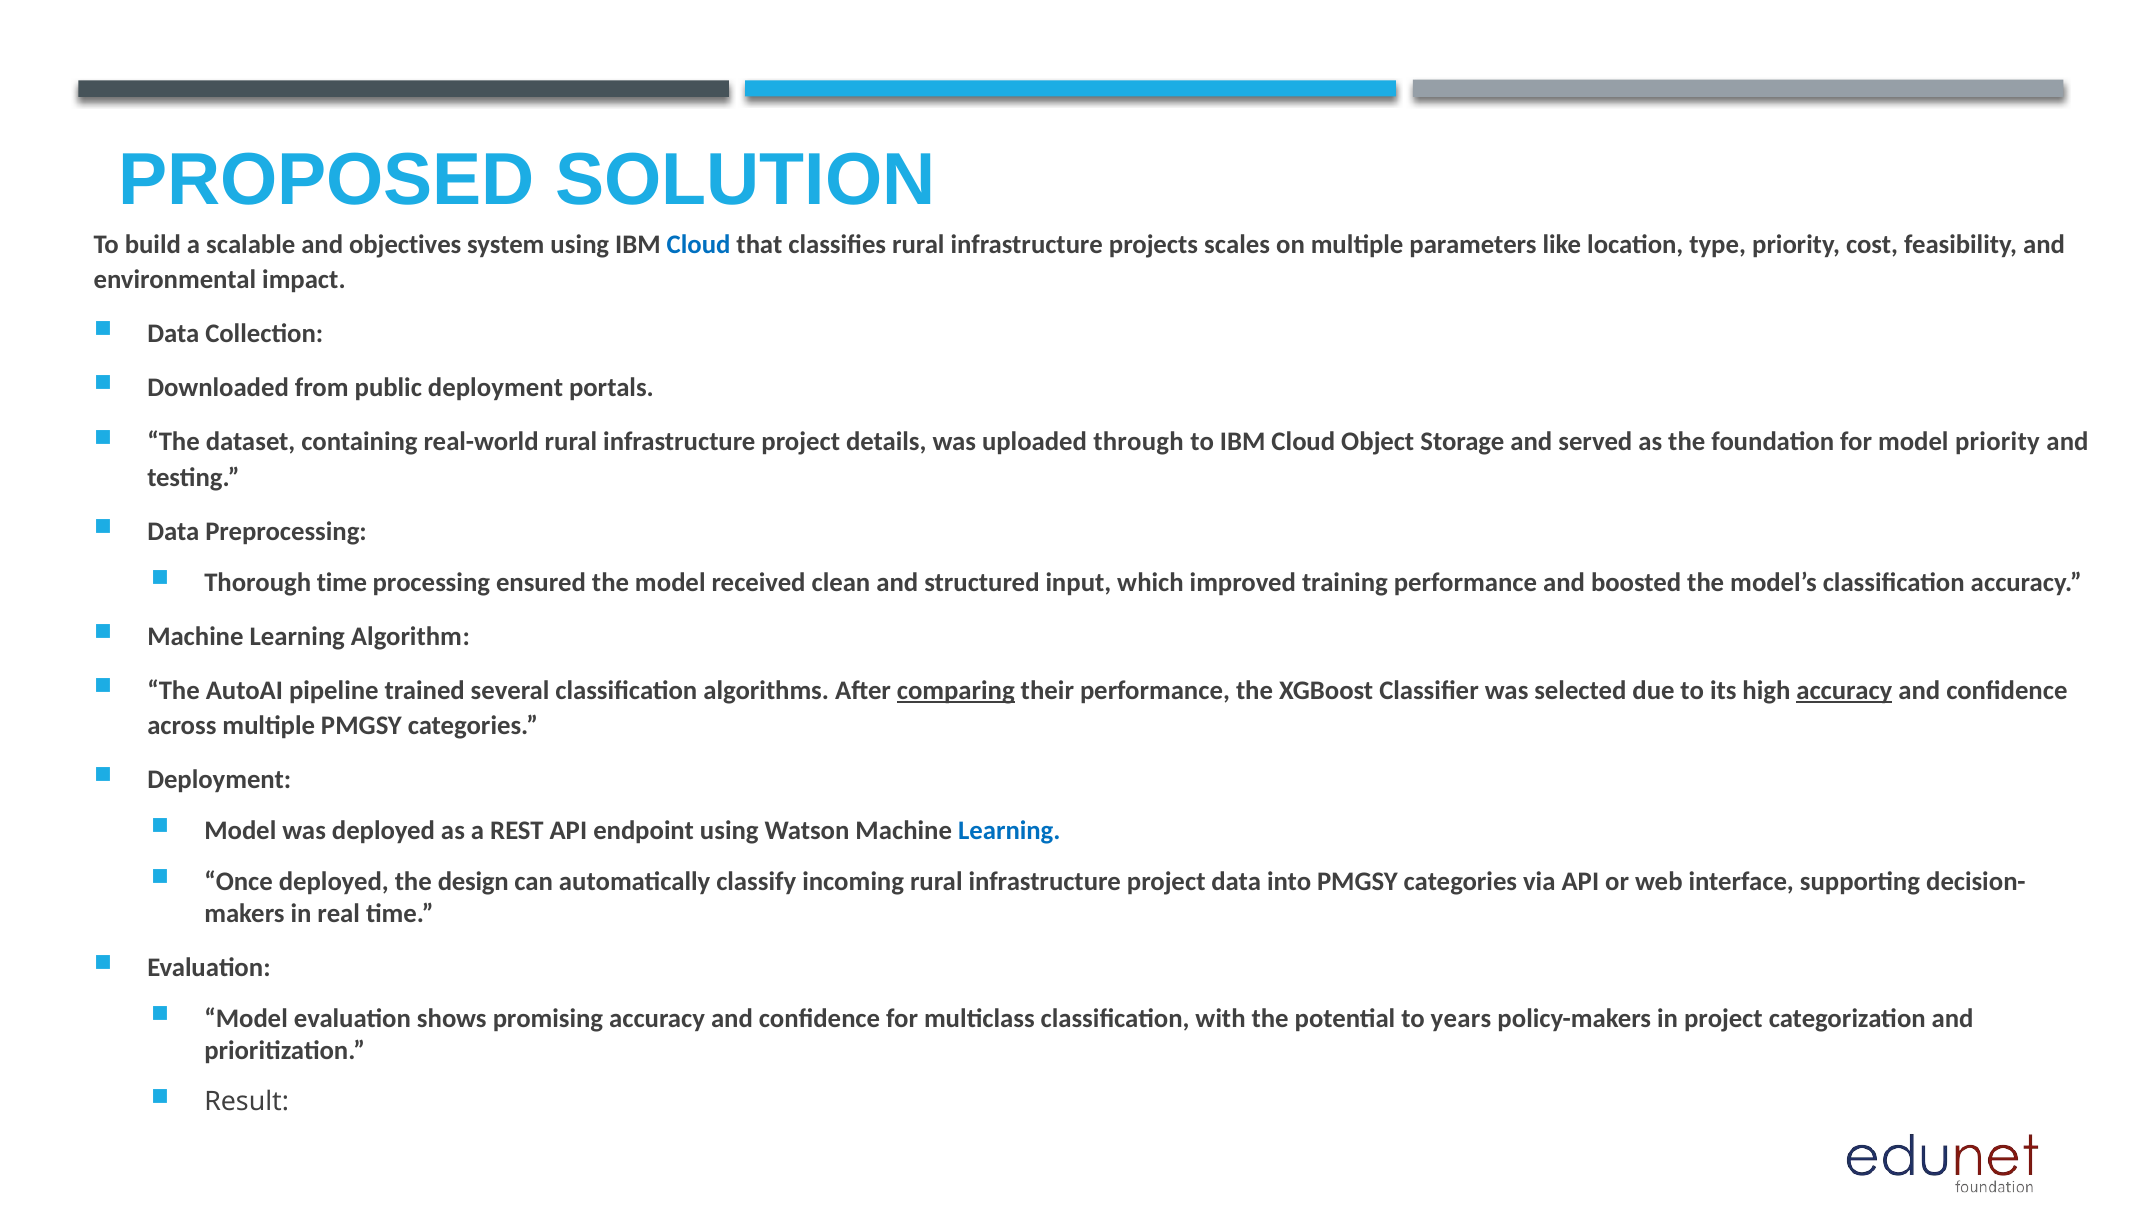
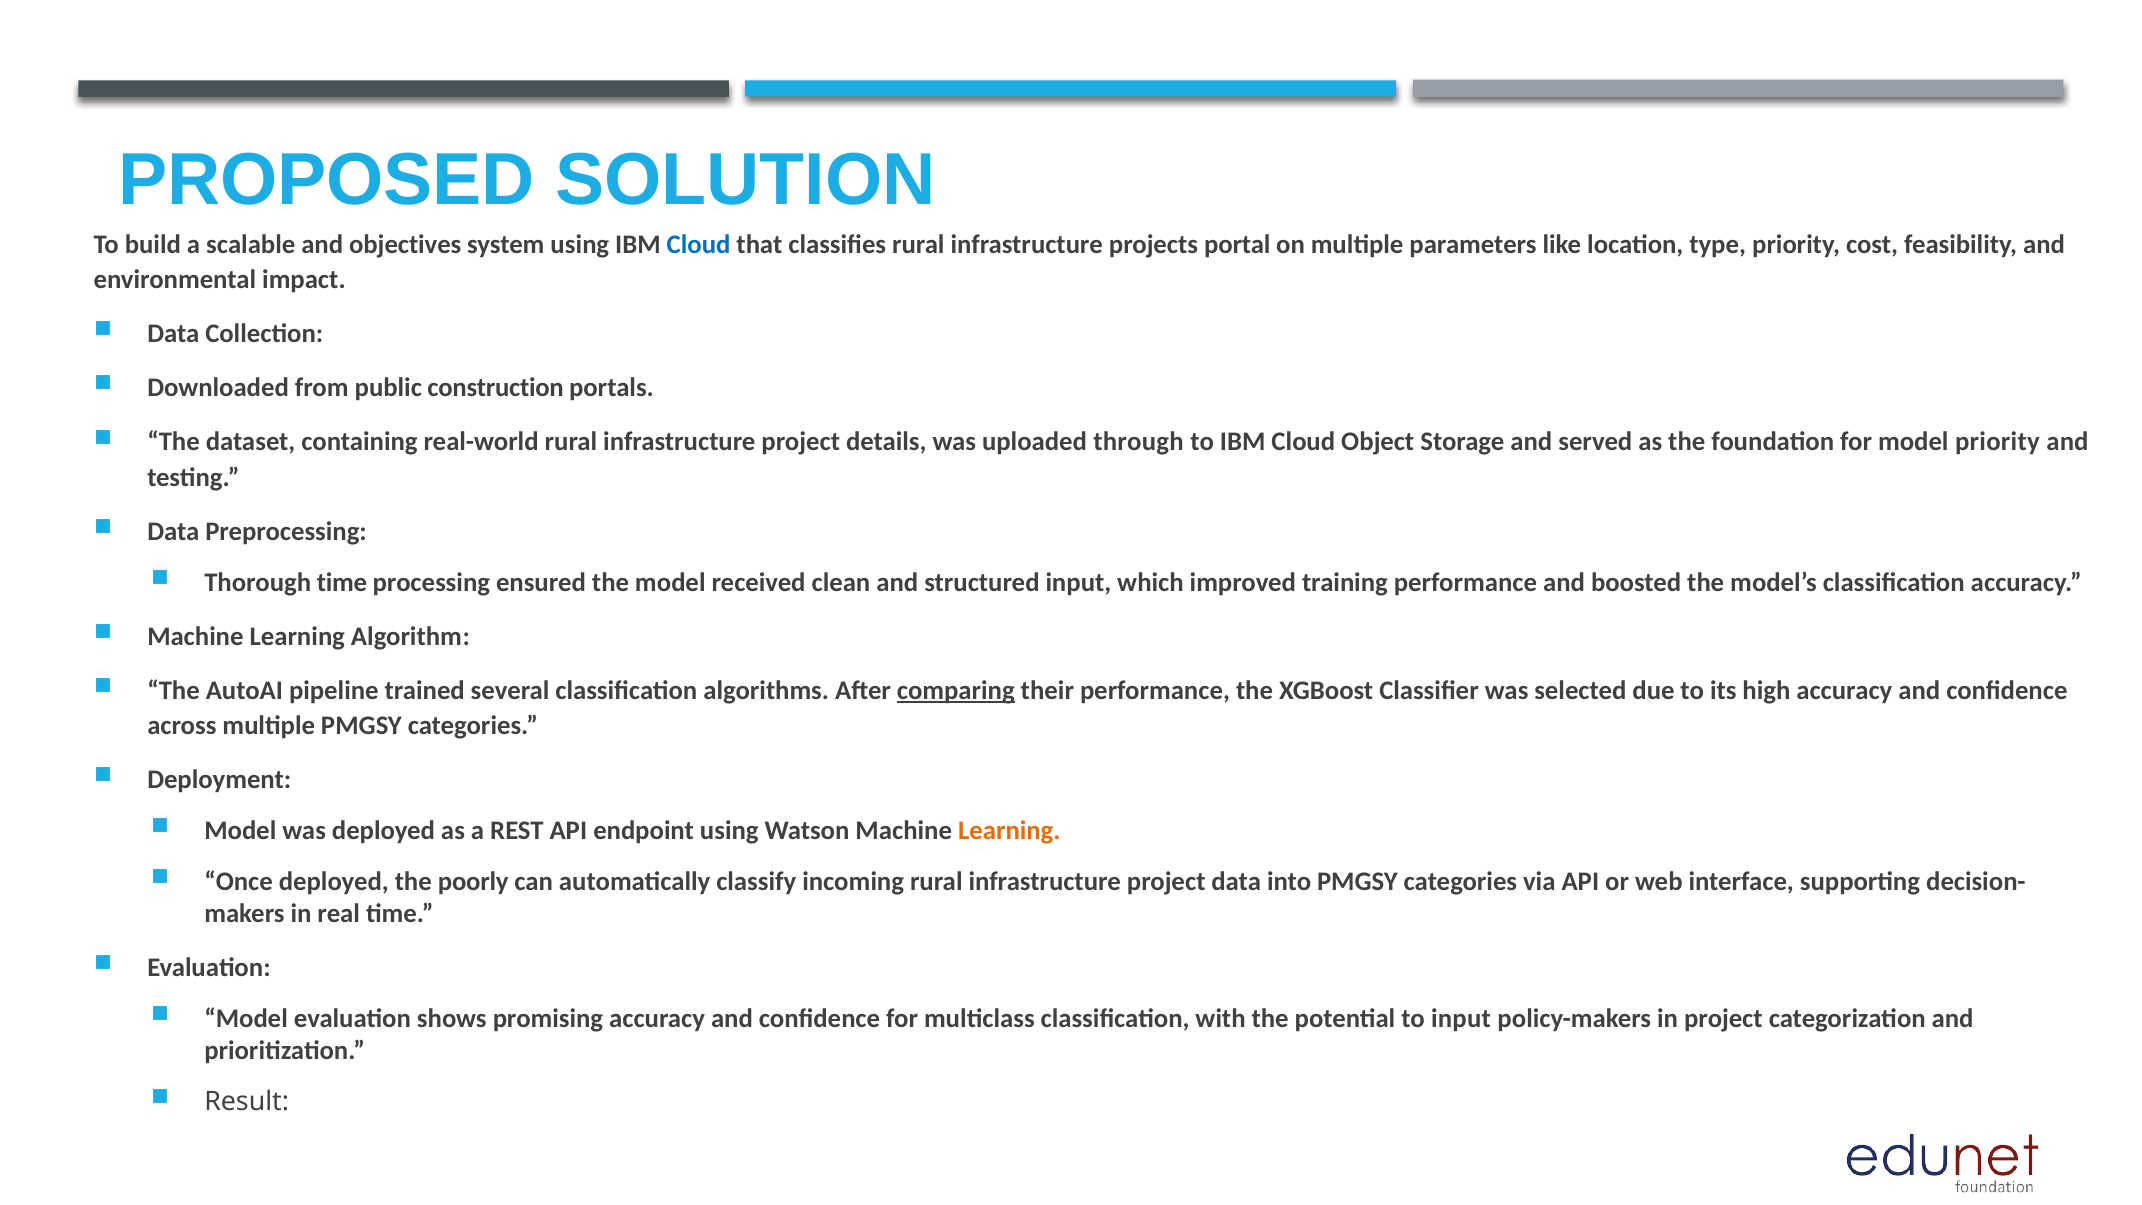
scales: scales -> portal (1237, 244)
public deployment: deployment -> construction (496, 388)
accuracy underline: present -> none (1844, 690)
Learning colour: blue -> orange (1009, 831)
design: design -> poorly (473, 882)
to years: years -> input (1461, 1019)
